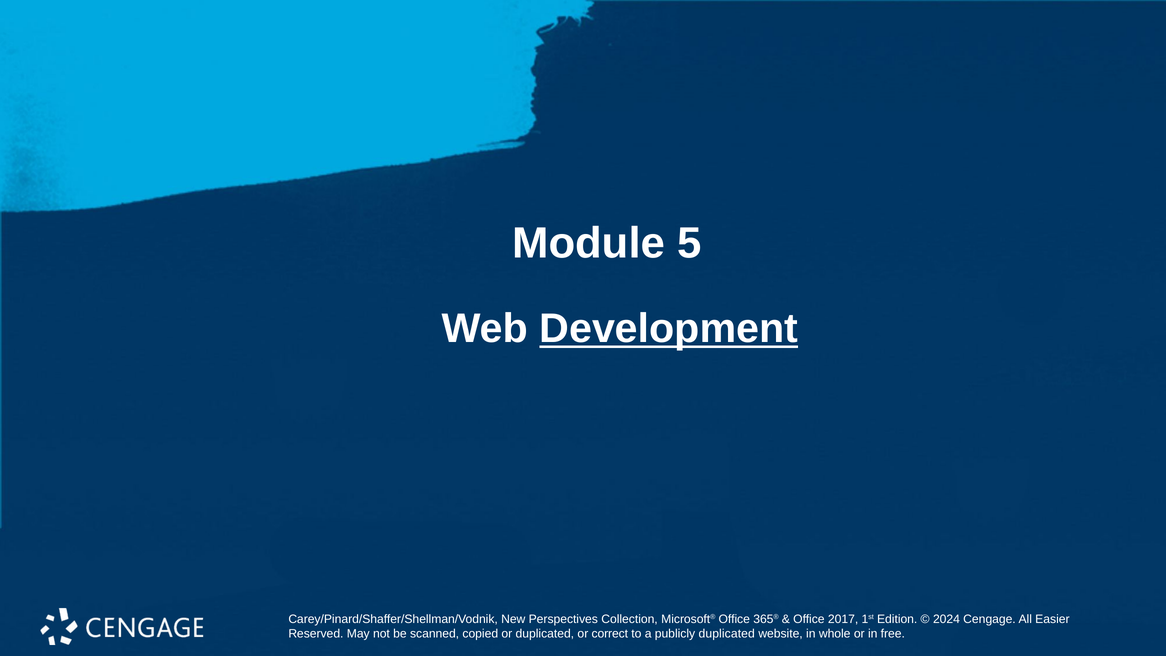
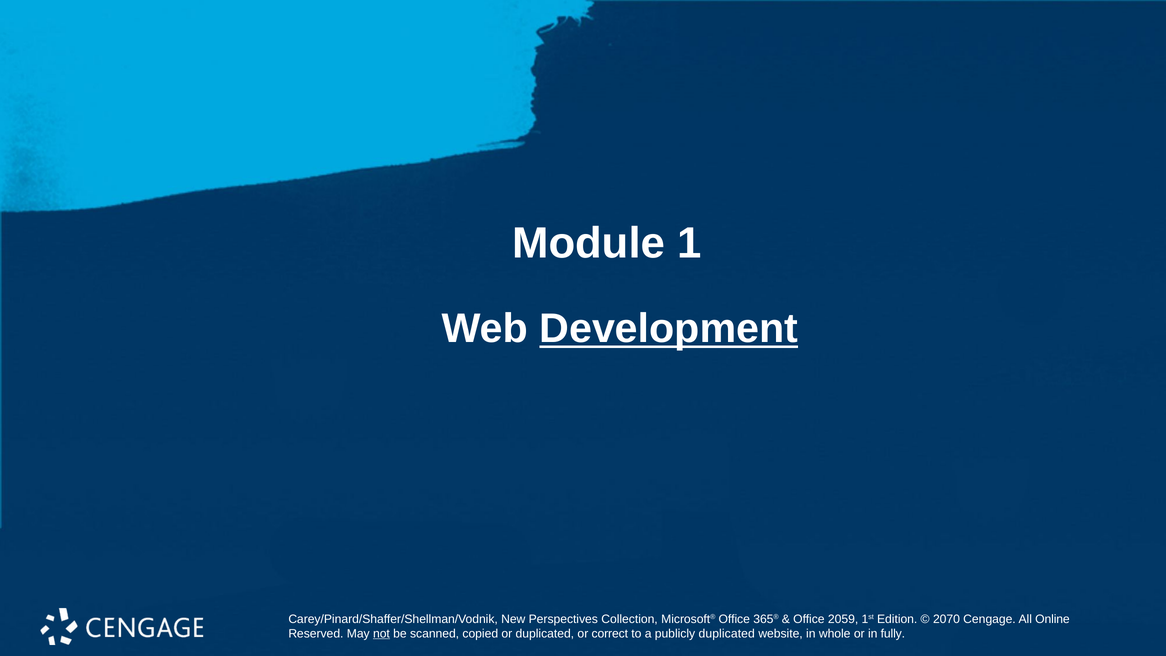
5: 5 -> 1 (689, 243)
2017: 2017 -> 2059 (843, 619)
2024: 2024 -> 2070 (946, 619)
Easier: Easier -> Online (1052, 619)
not underline: none -> present (381, 633)
free: free -> fully (893, 633)
